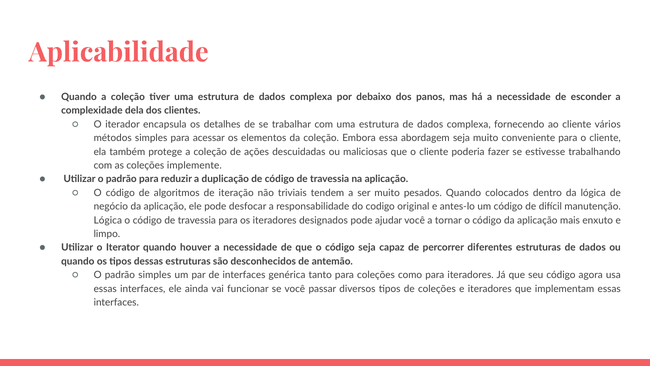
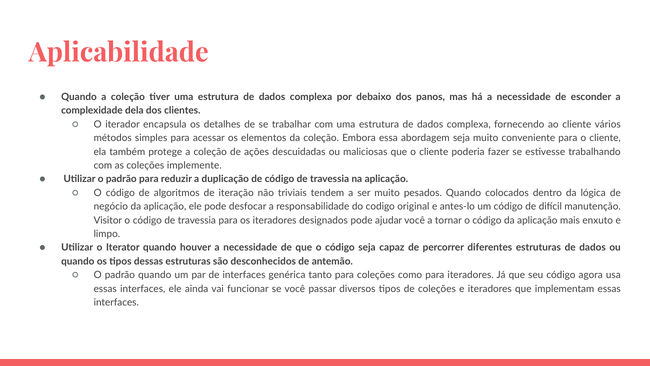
Lógica: Lógica -> Visitor (108, 220)
padrão simples: simples -> quando (155, 275)
